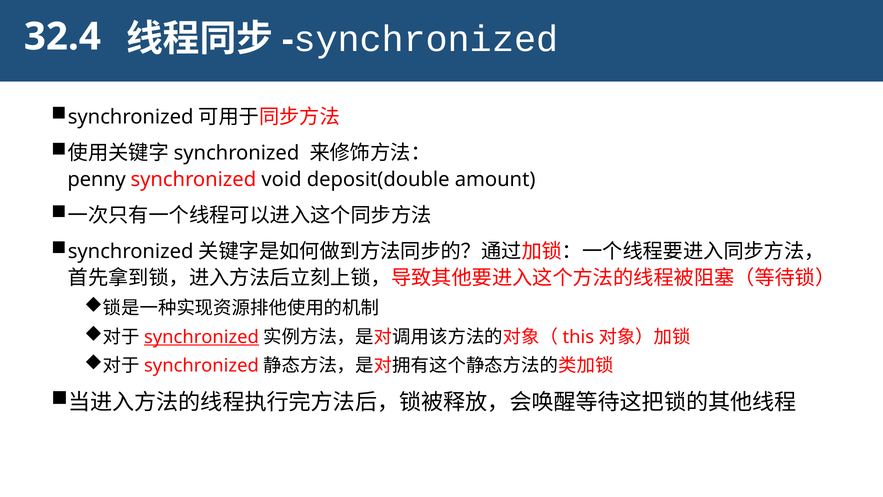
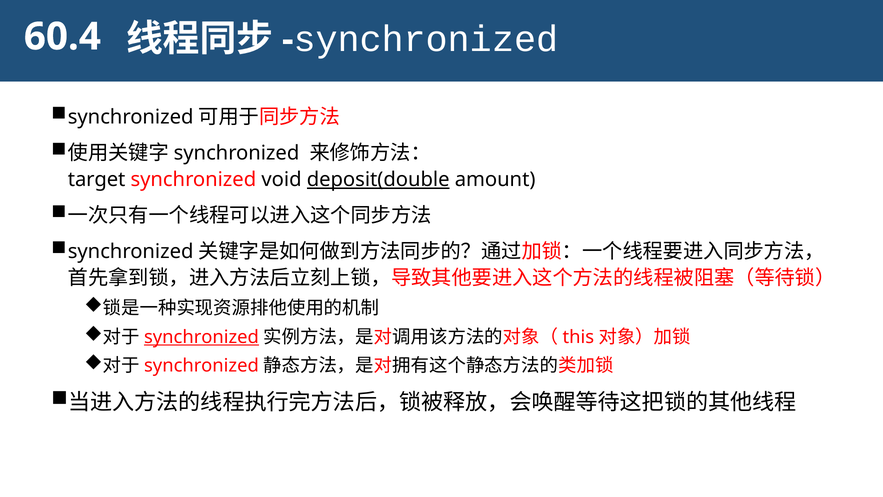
32.4: 32.4 -> 60.4 (62, 37)
penny: penny -> target (97, 180)
deposit(double underline: none -> present (378, 180)
